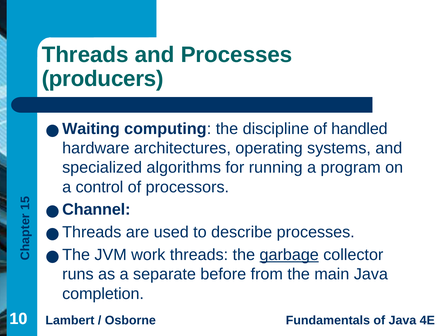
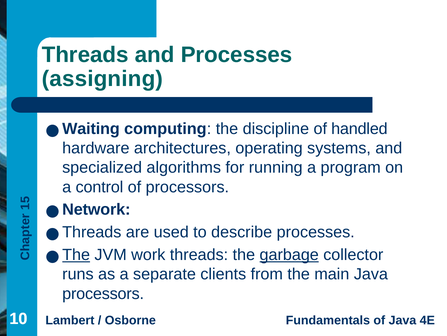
producers: producers -> assigning (102, 79)
Channel: Channel -> Network (96, 209)
The underline: none -> present (76, 254)
before: before -> clients (223, 274)
completion: completion -> processors (103, 293)
